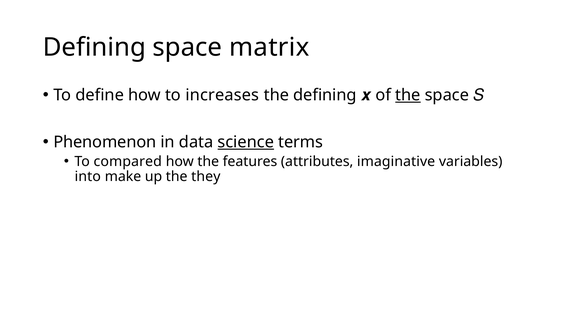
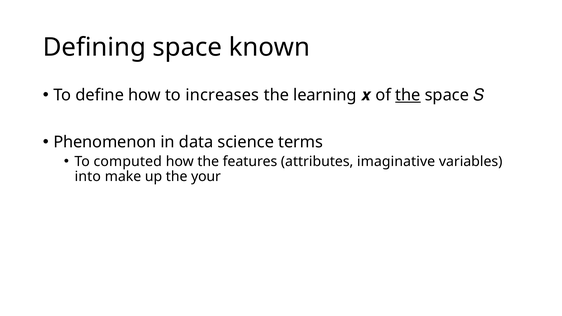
matrix: matrix -> known (269, 47)
the defining: defining -> learning (325, 95)
science underline: present -> none (246, 142)
compared: compared -> computed (128, 162)
they: they -> your (206, 177)
